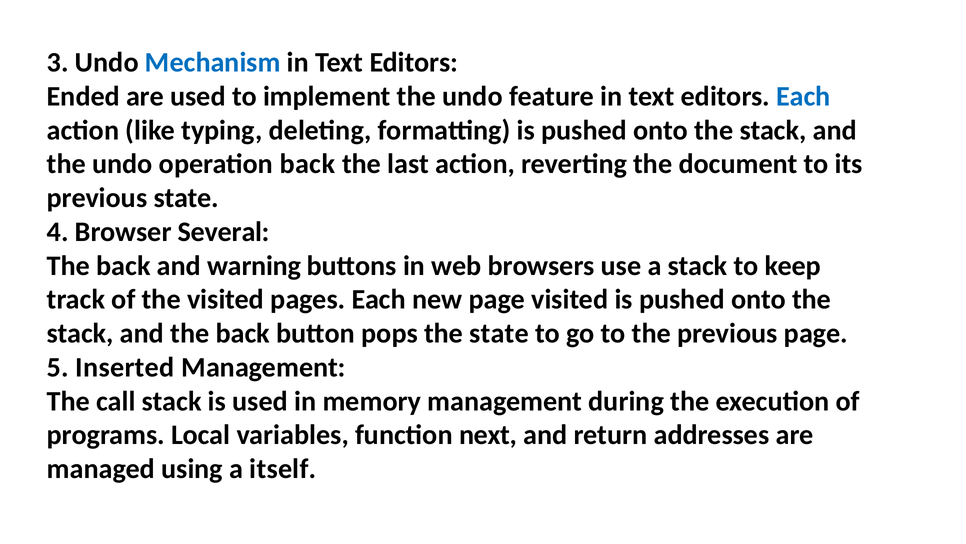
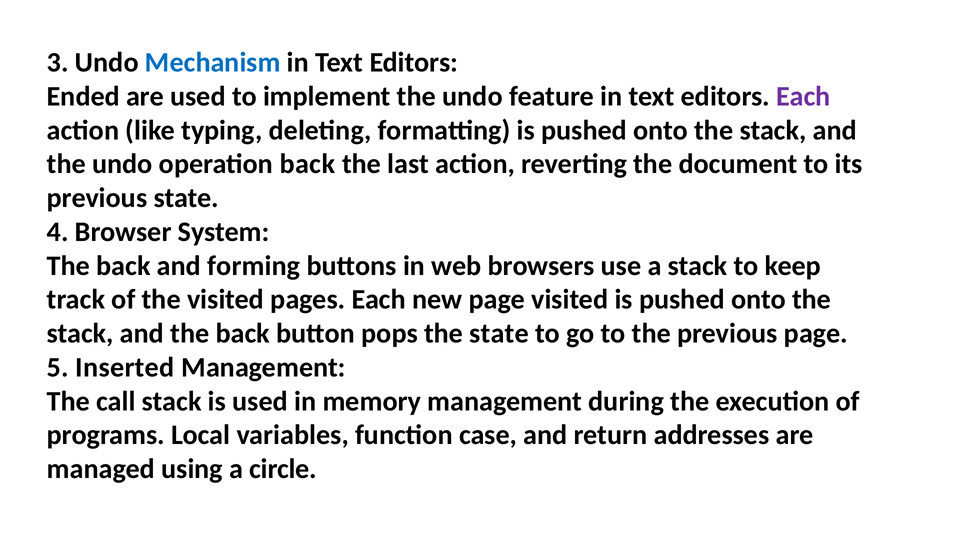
Each colour: blue -> purple (803, 96)
Several: Several -> System (224, 232)
warning: warning -> forming (254, 265)
next: next -> case (488, 435)
itself: itself -> circle (283, 468)
